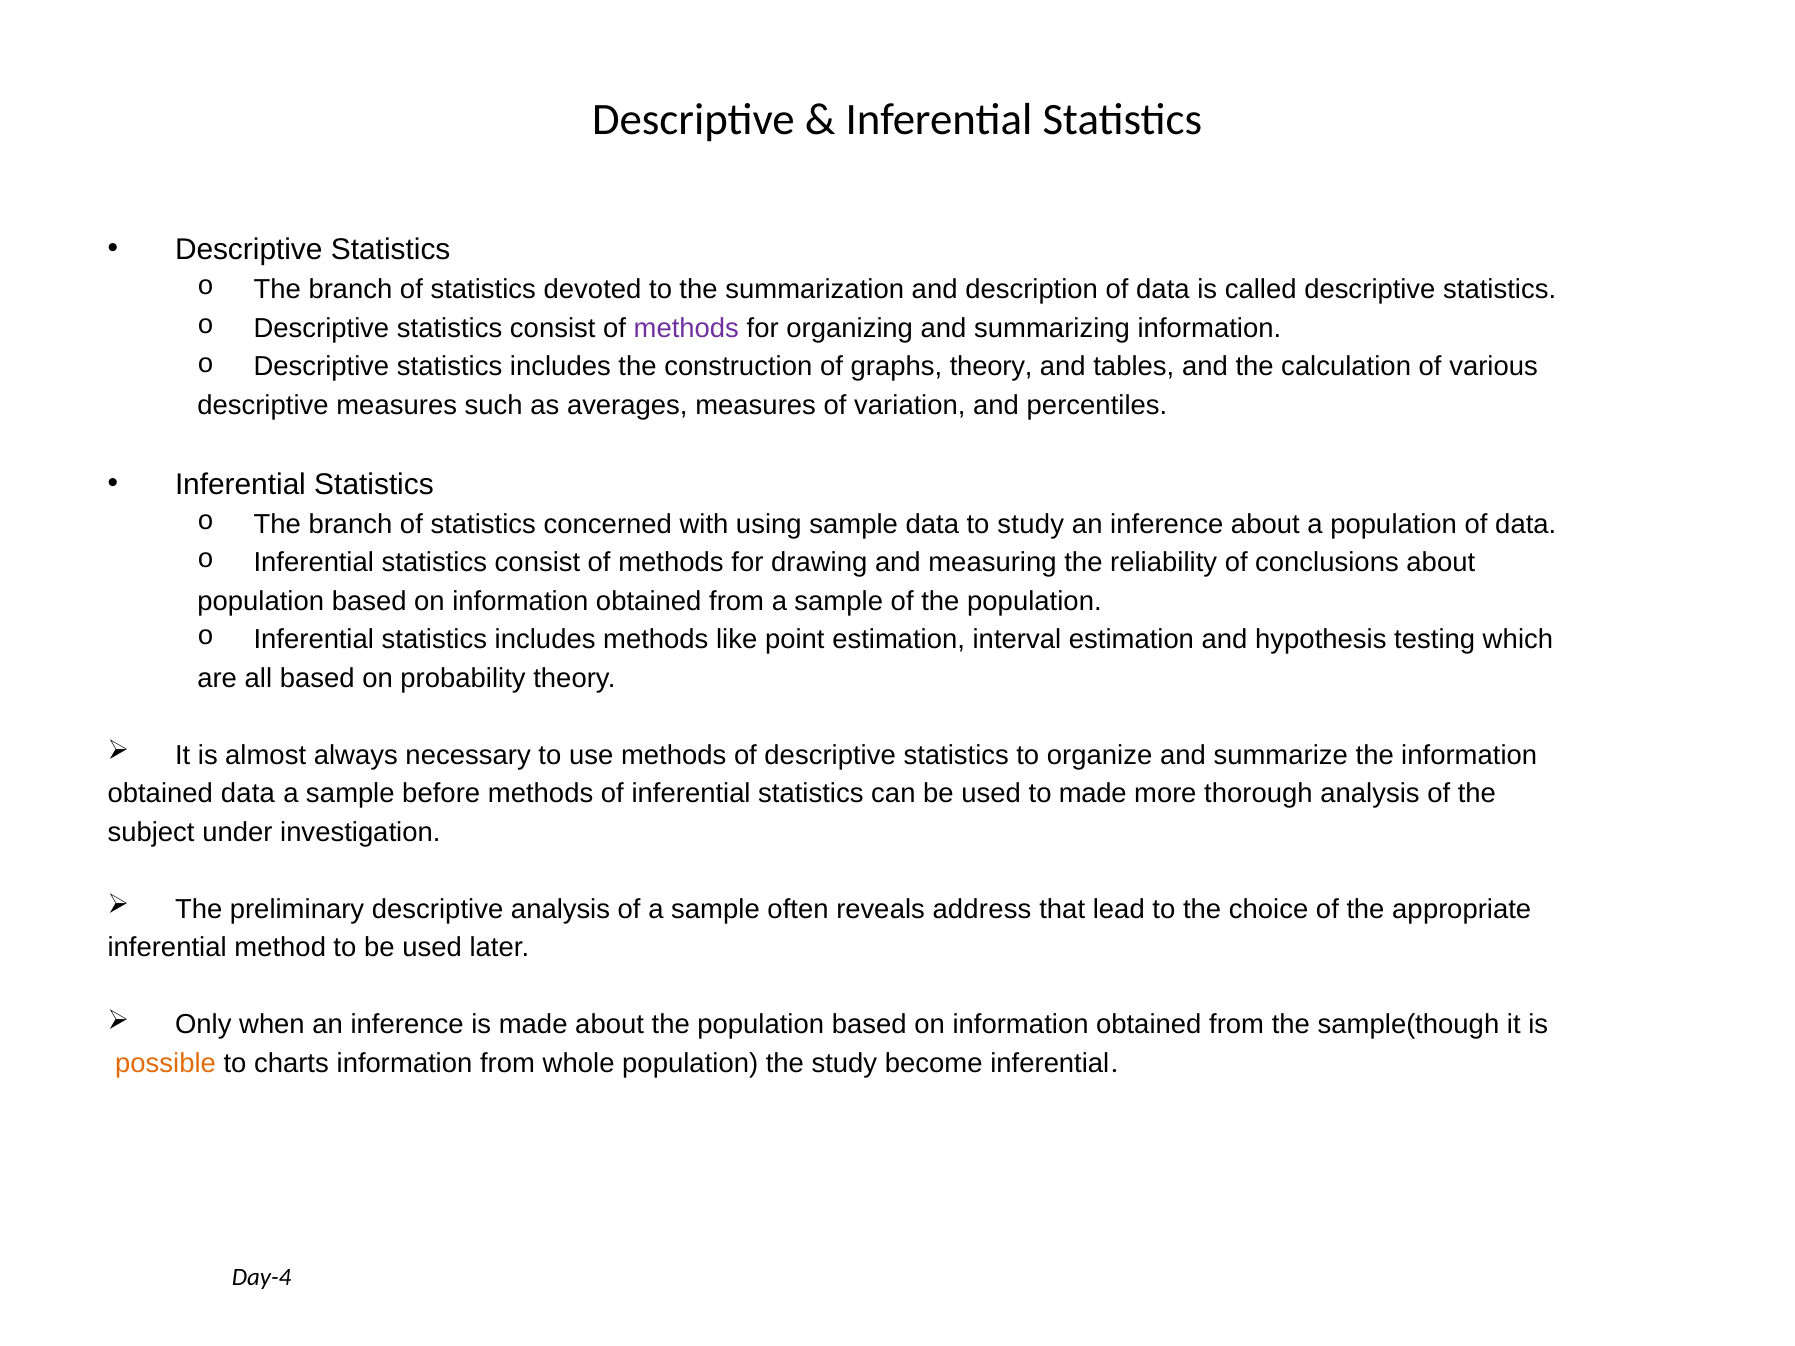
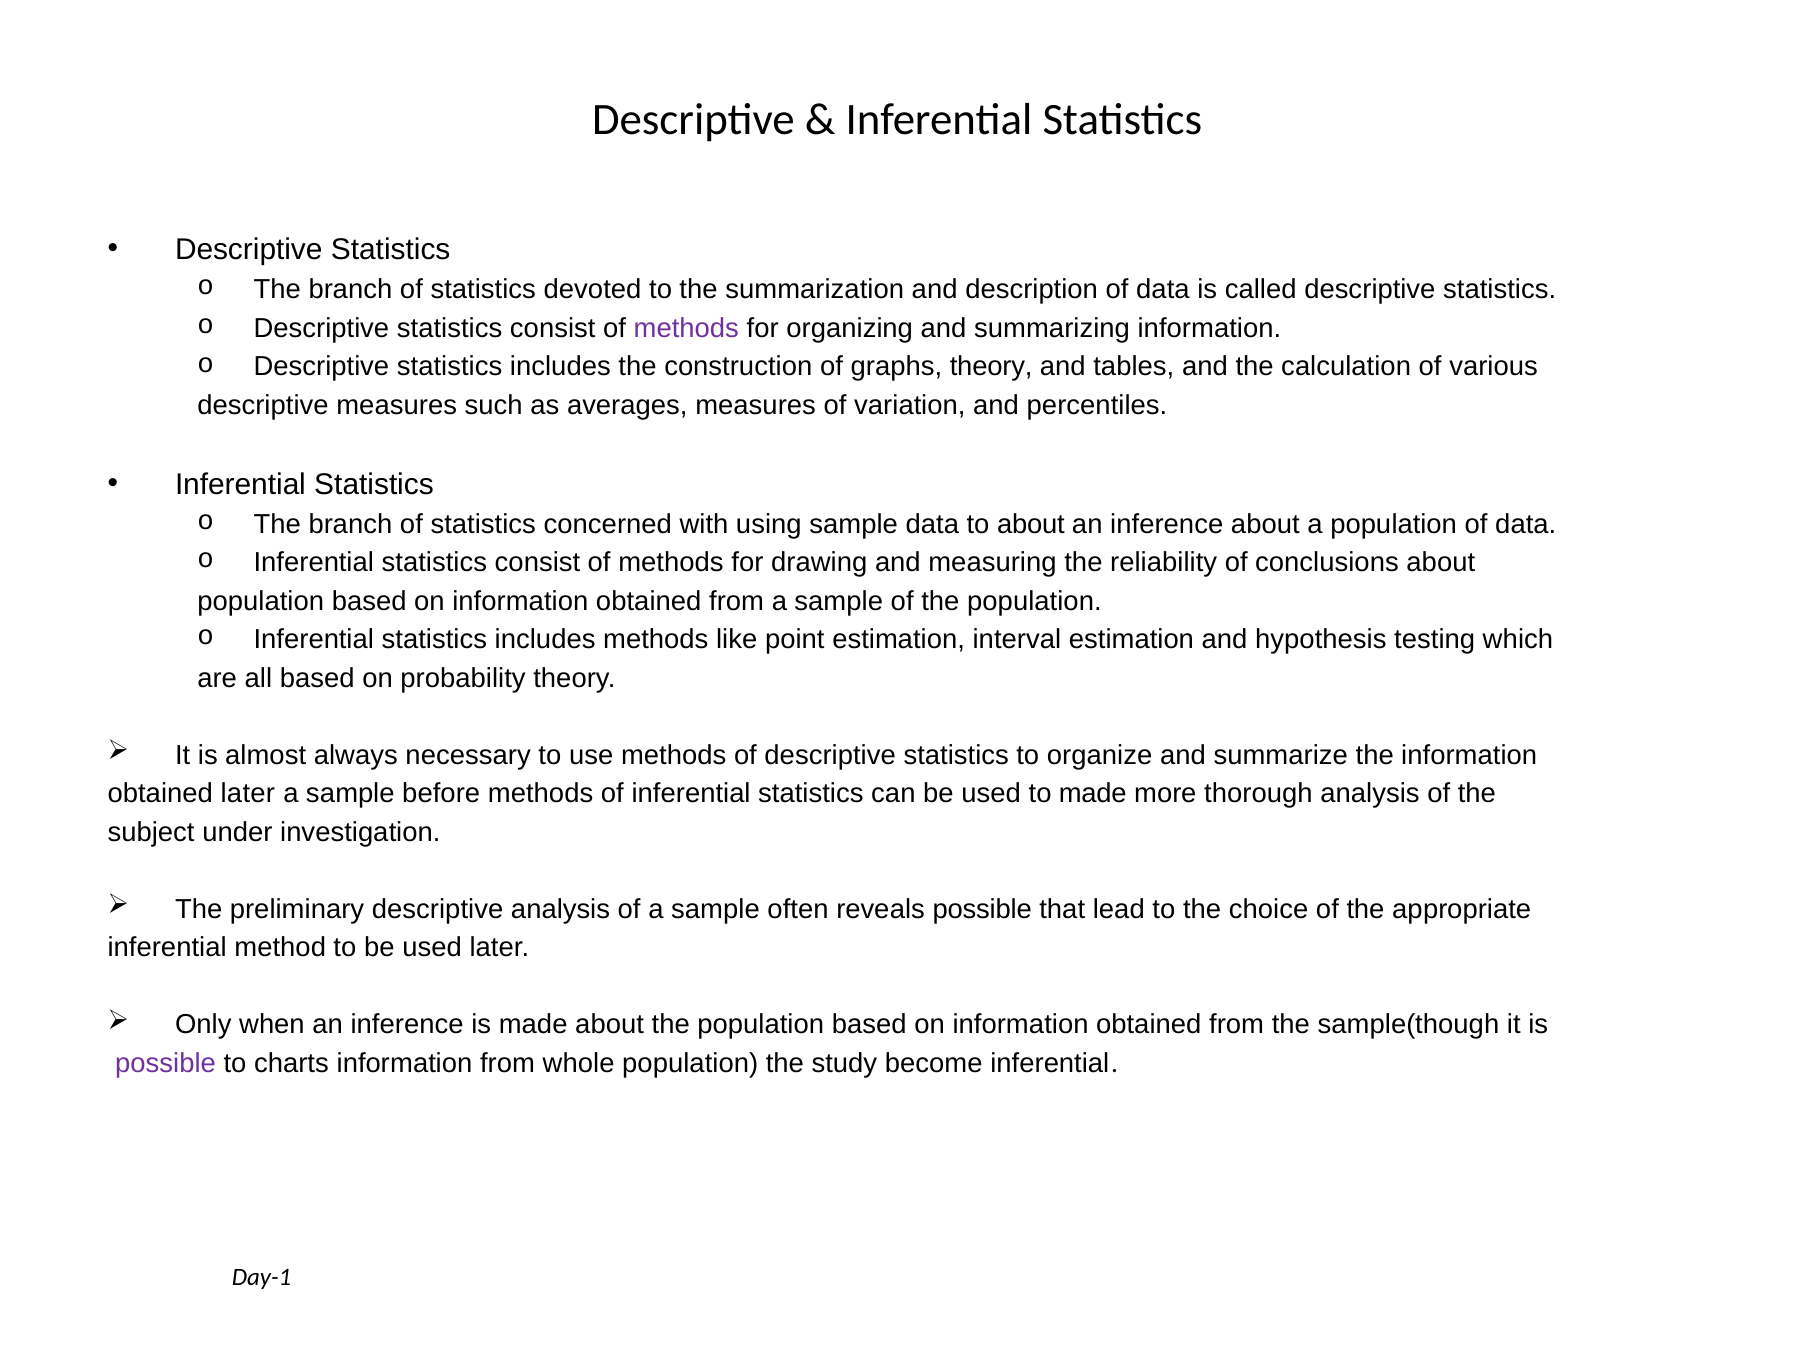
to study: study -> about (1031, 524)
obtained data: data -> later (248, 794)
reveals address: address -> possible (982, 909)
possible colour: orange -> purple (166, 1063)
Day-4: Day-4 -> Day-1 (262, 1277)
